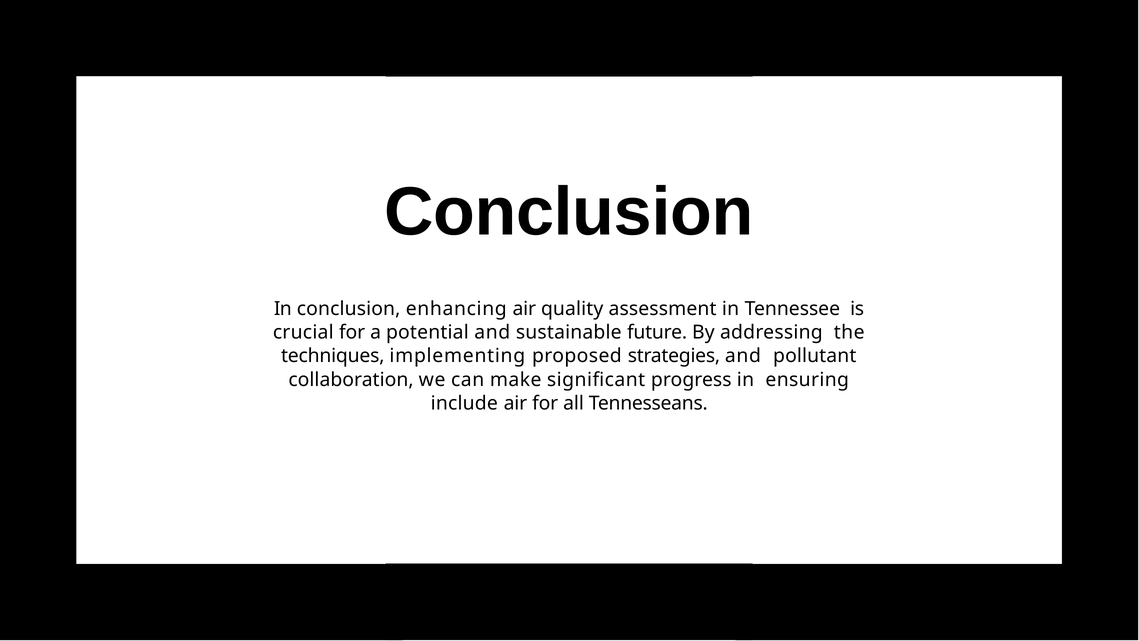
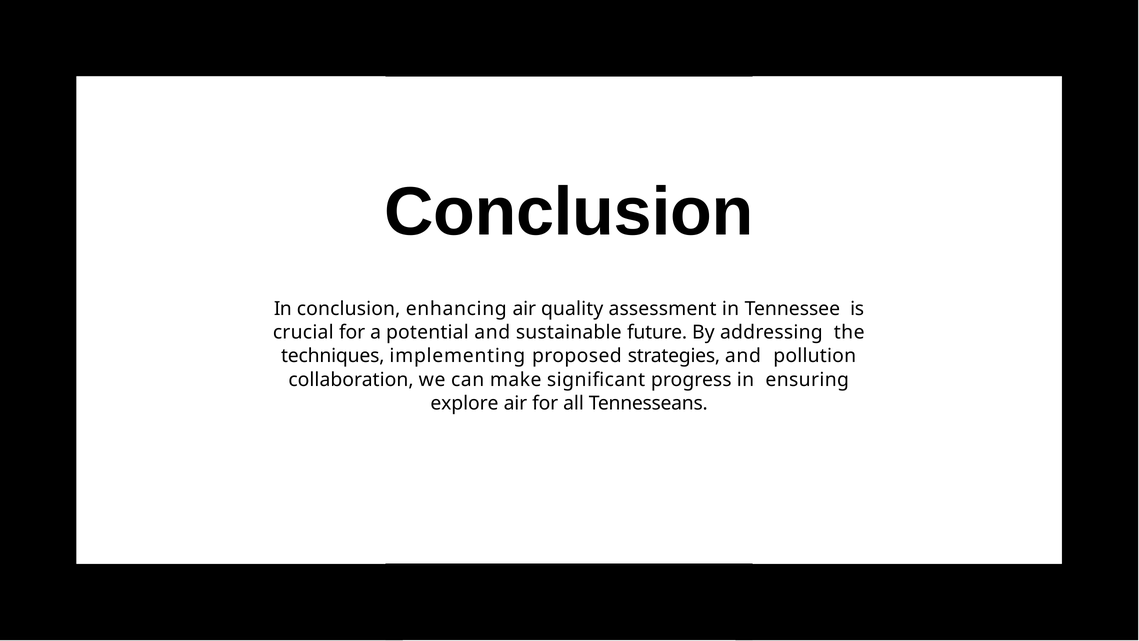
pollutant: pollutant -> pollution (815, 356)
include: include -> explore (464, 403)
